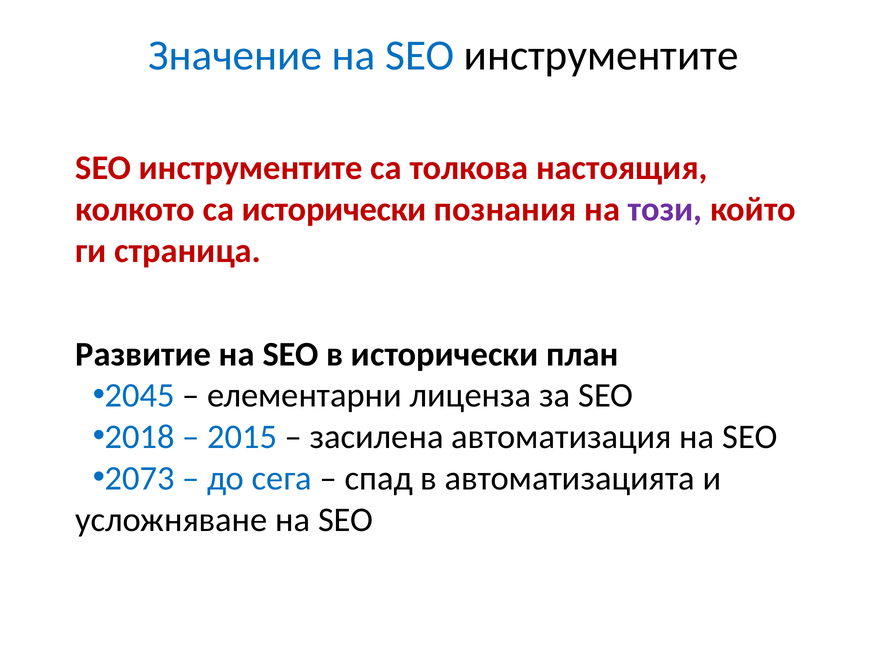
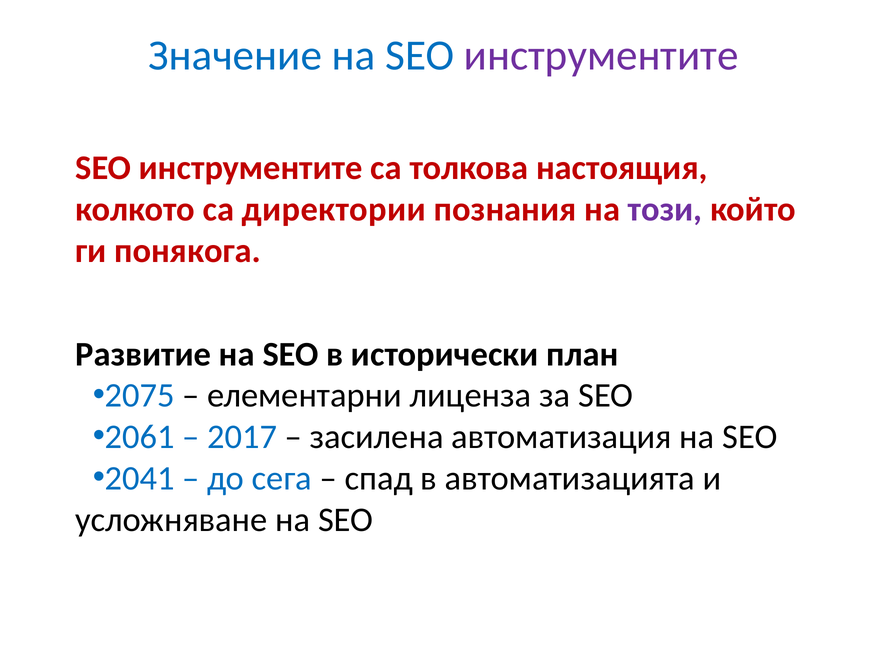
инструментите colour: black -> purple (601, 55)
са исторически: исторически -> директории (334, 209)
страница: страница -> понякога (188, 251)
2045: 2045 -> 2075 (140, 396)
2018: 2018 -> 2061 (140, 437)
2015: 2015 -> 2017 (242, 437)
2073: 2073 -> 2041 (140, 479)
